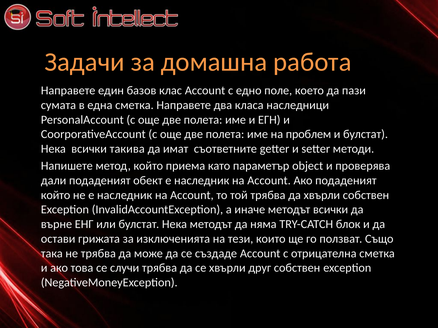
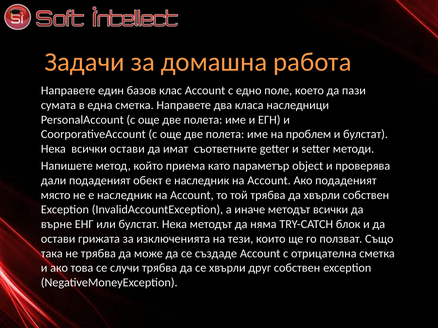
всички такива: такива -> остави (127, 149)
който: който -> място (56, 195)
